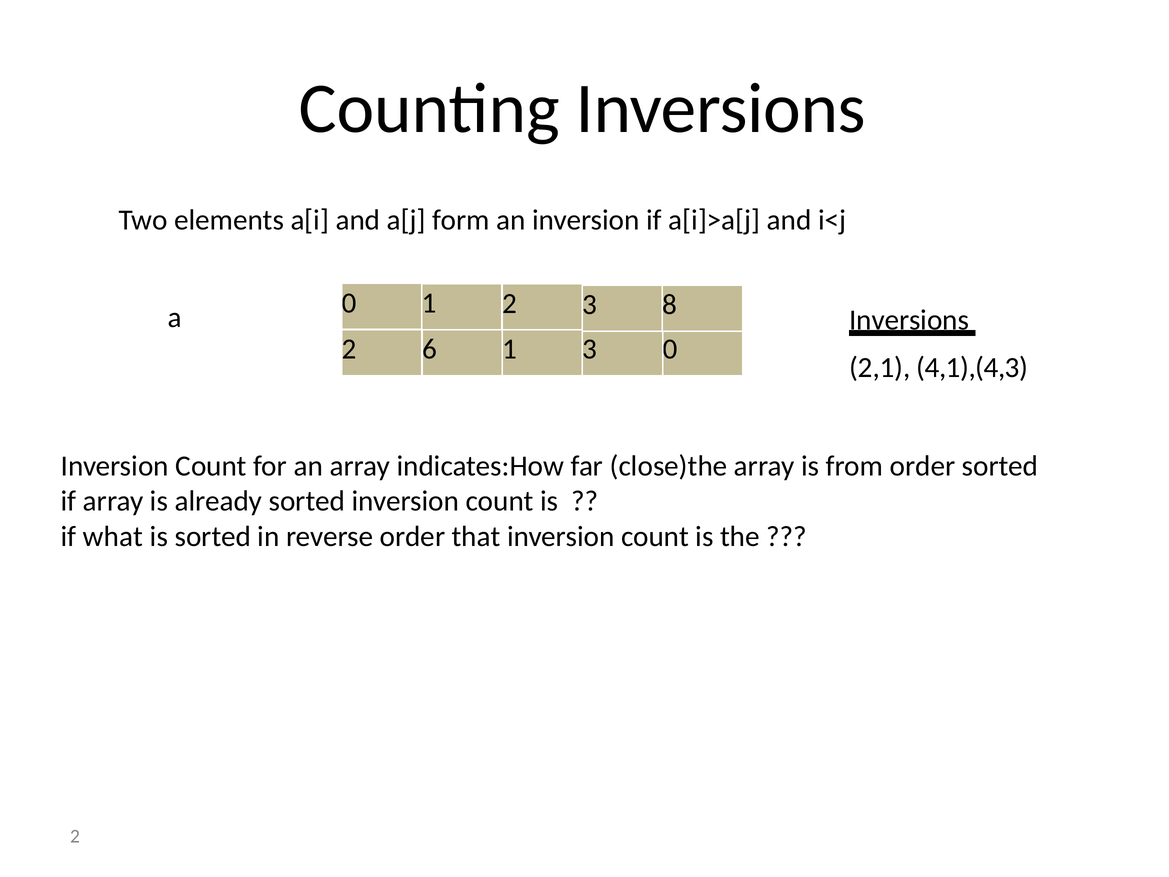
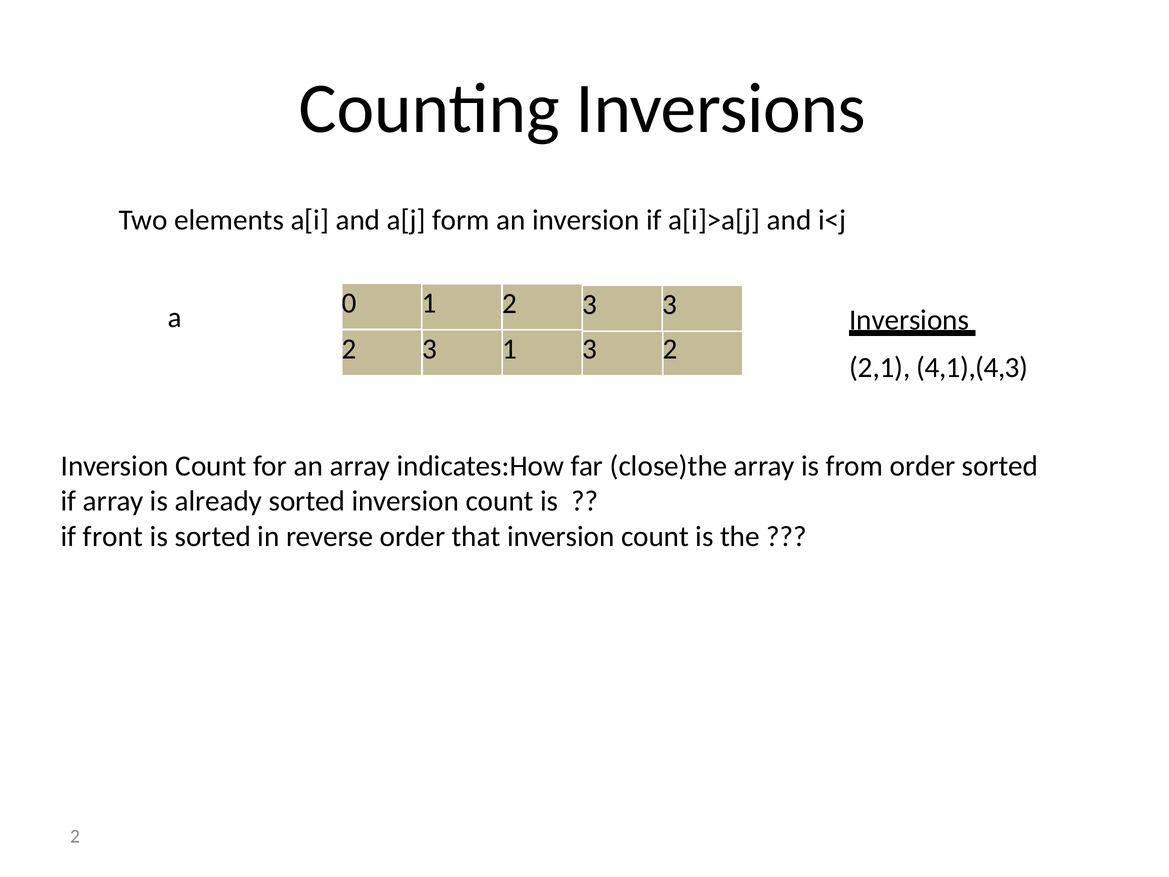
1 3 8: 8 -> 3 (670, 305)
2 6: 6 -> 3 (430, 349)
3 0: 0 -> 2 (670, 349)
what: what -> front (113, 536)
